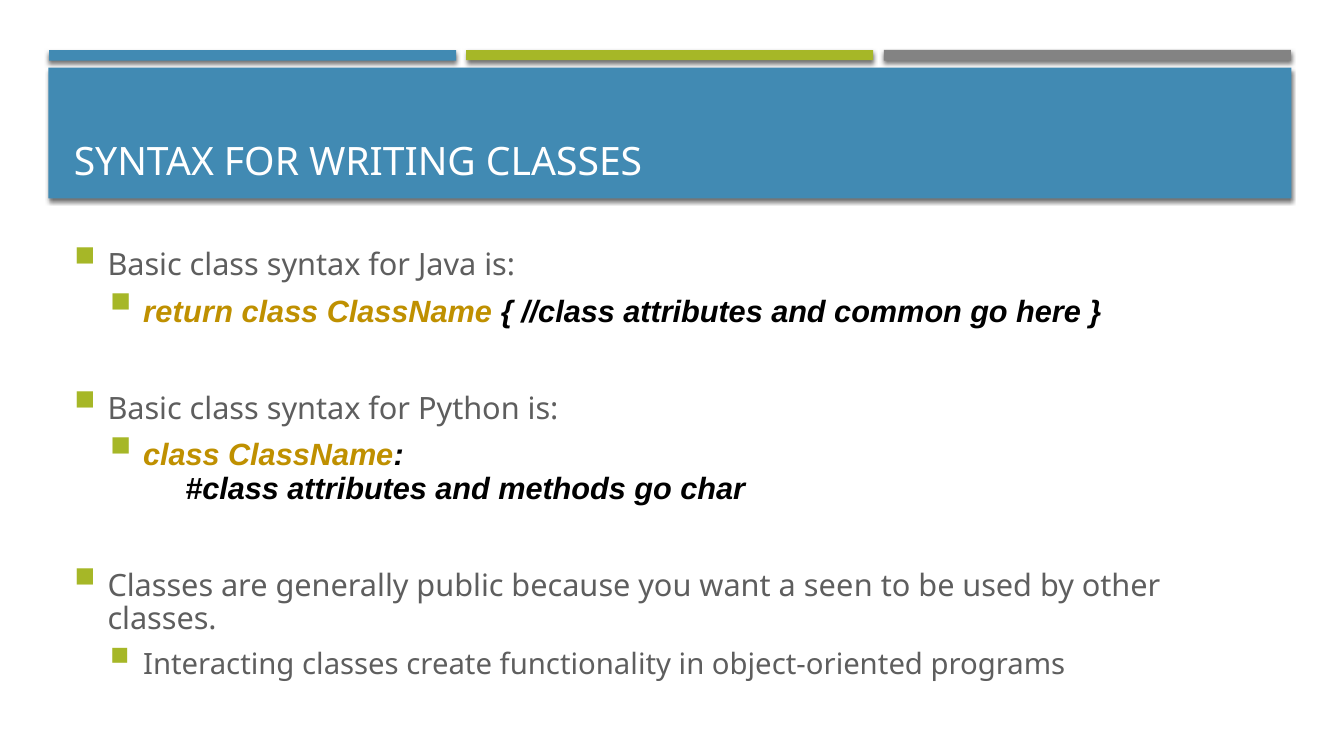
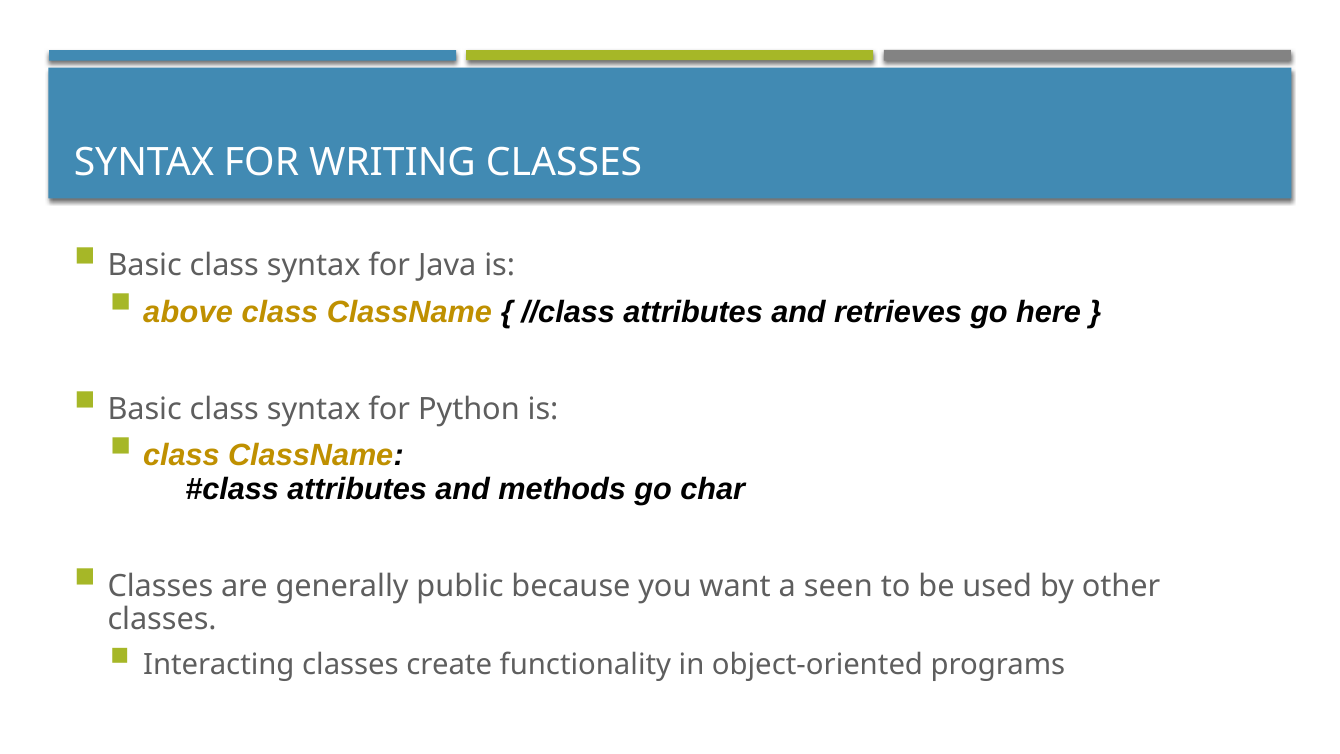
return: return -> above (188, 312)
common: common -> retrieves (898, 312)
